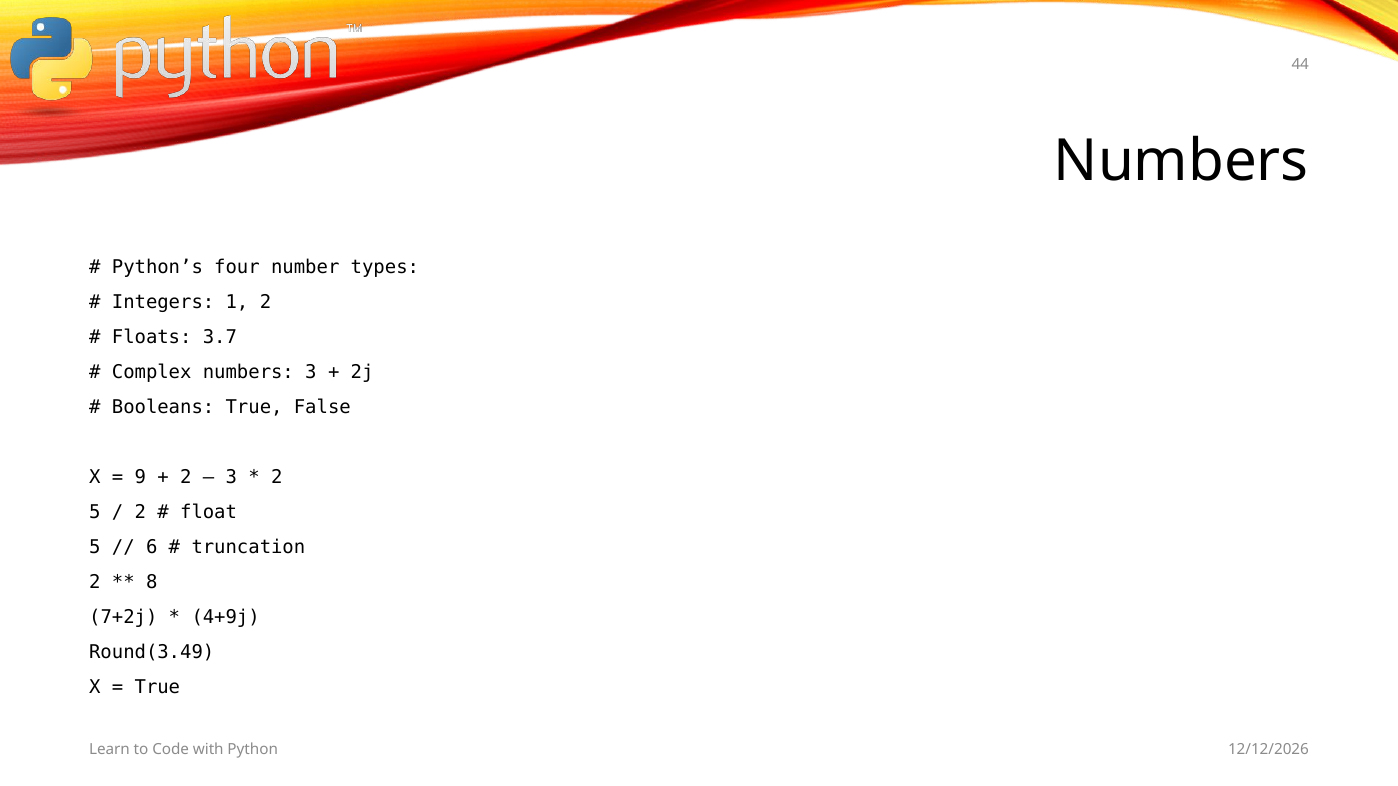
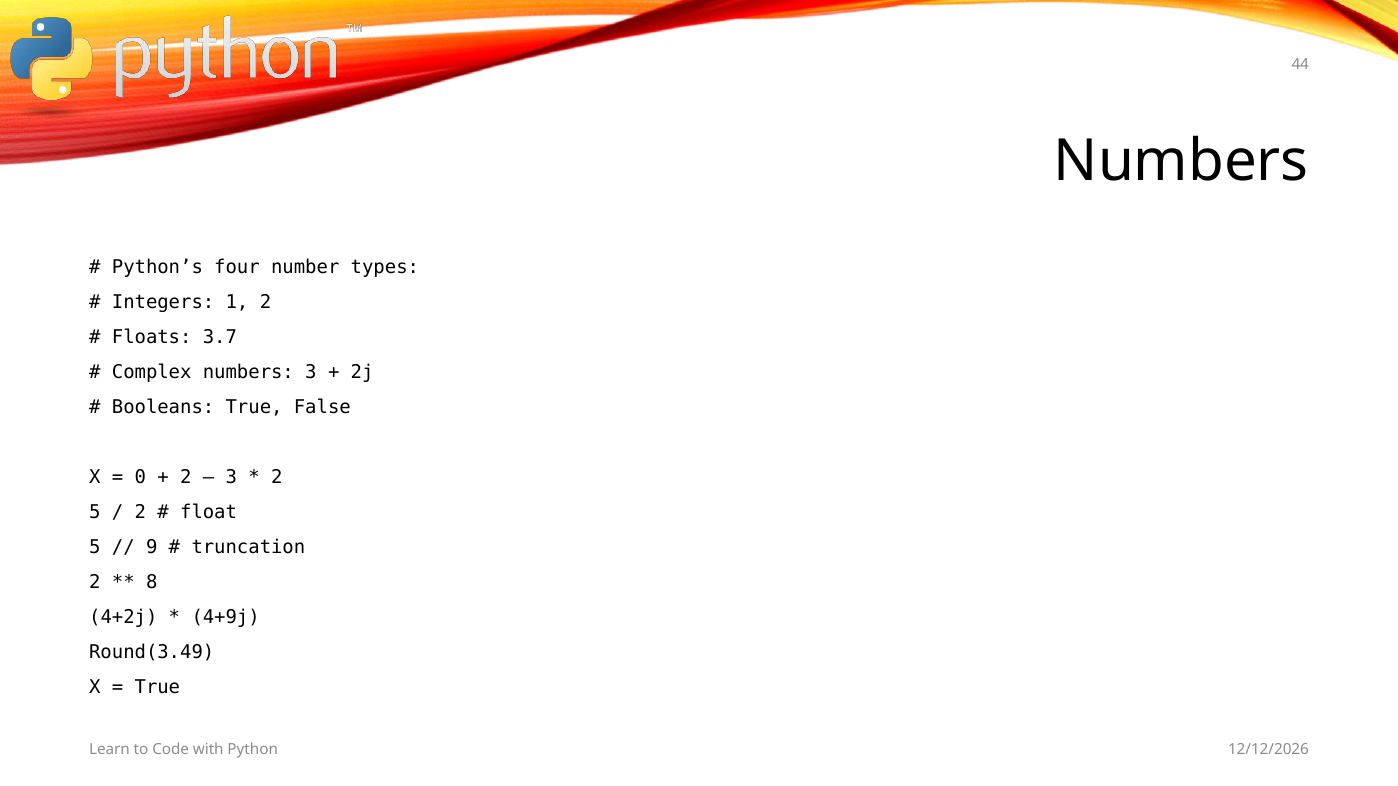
9: 9 -> 0 (140, 477)
6: 6 -> 9 (152, 547)
7+2j: 7+2j -> 4+2j (123, 617)
